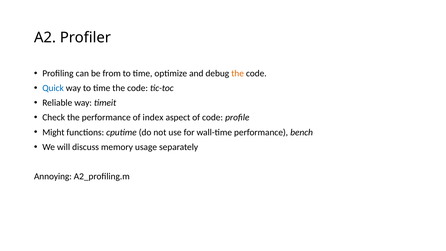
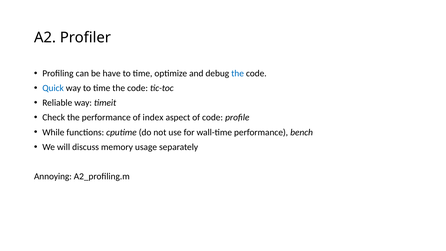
from: from -> have (112, 73)
the colour: orange -> blue (238, 73)
Might: Might -> While (53, 132)
